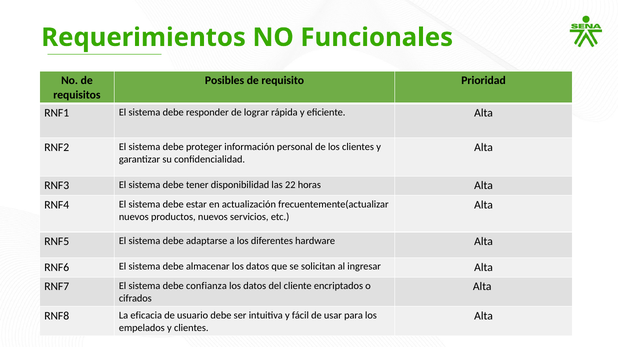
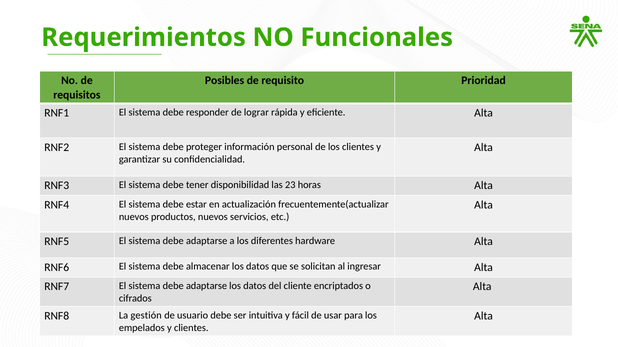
22: 22 -> 23 (290, 185)
confianza: confianza -> adaptarse (207, 286)
eficacia: eficacia -> gestión (146, 316)
